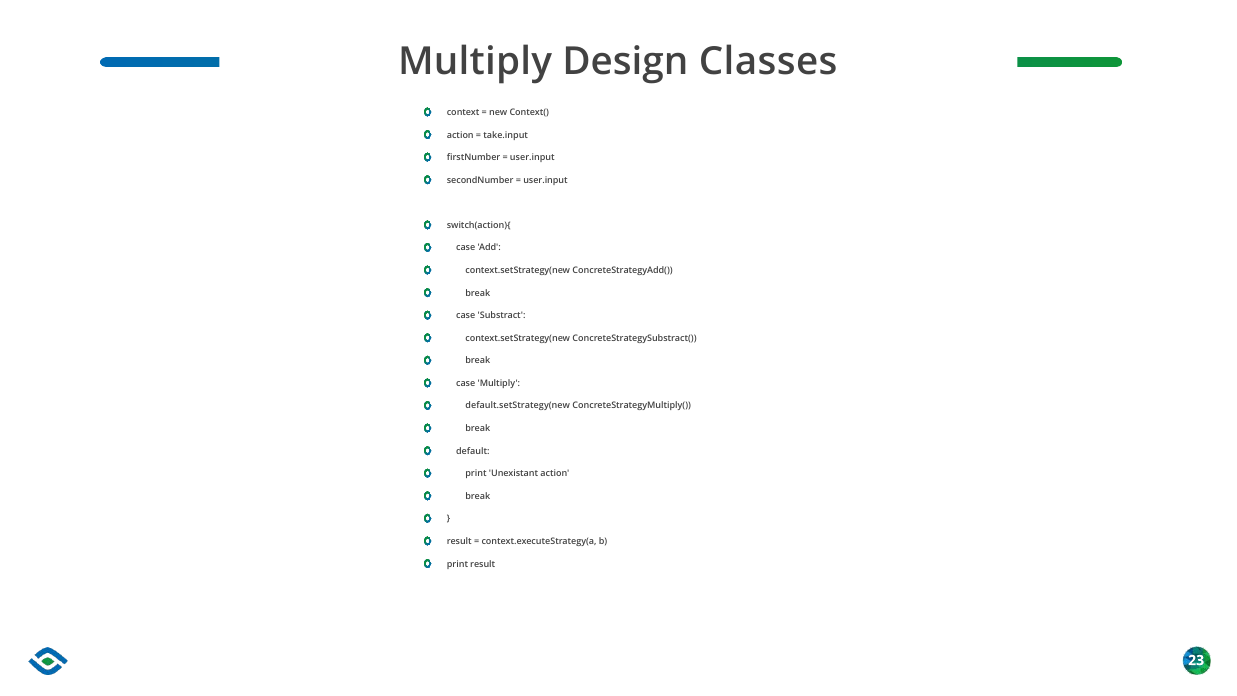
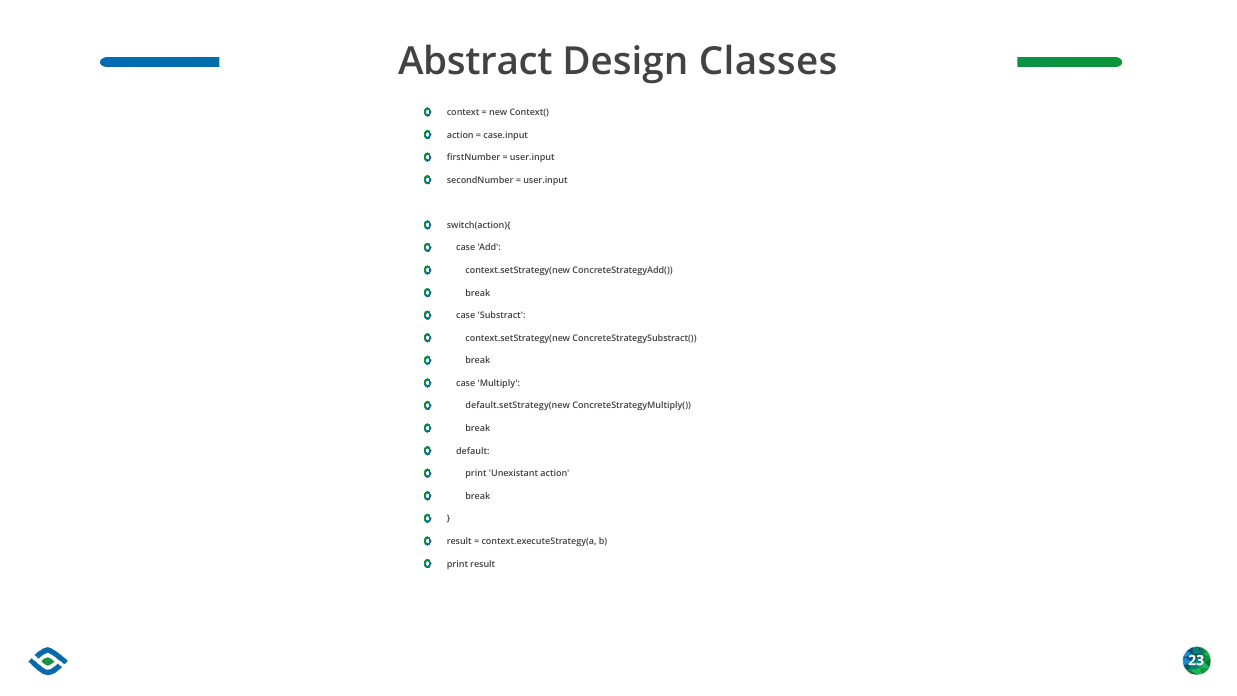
Multiply: Multiply -> Abstract (475, 62)
take.input: take.input -> case.input (506, 135)
